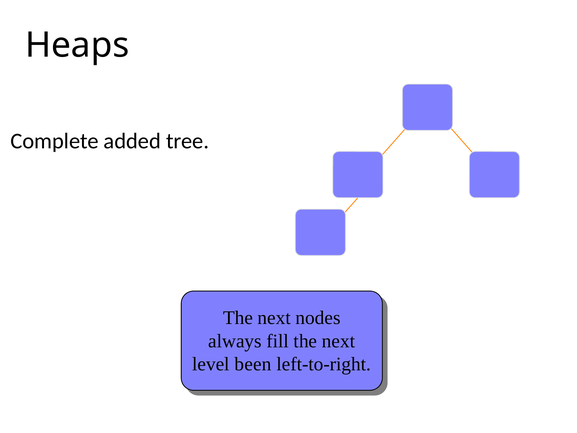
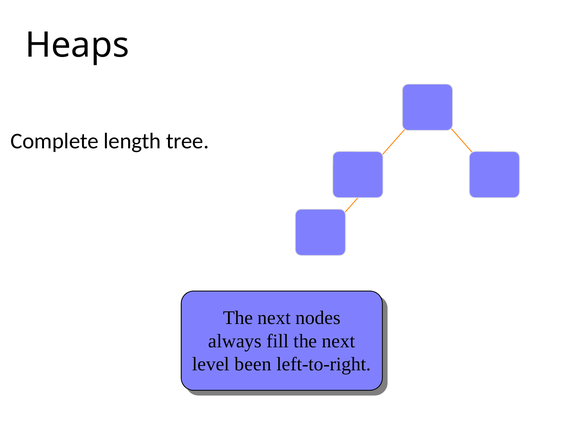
added: added -> length (132, 141)
